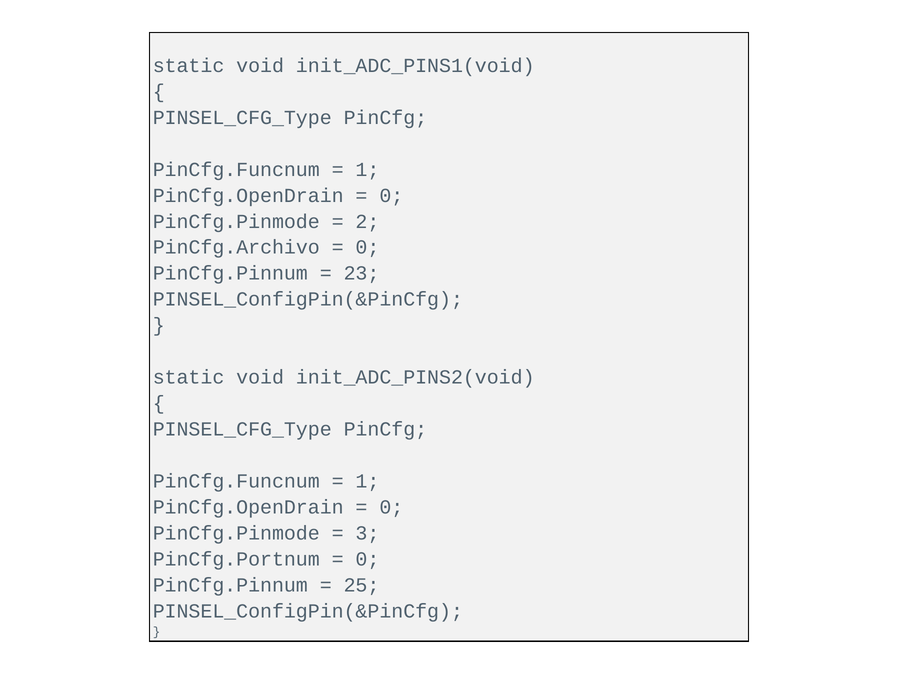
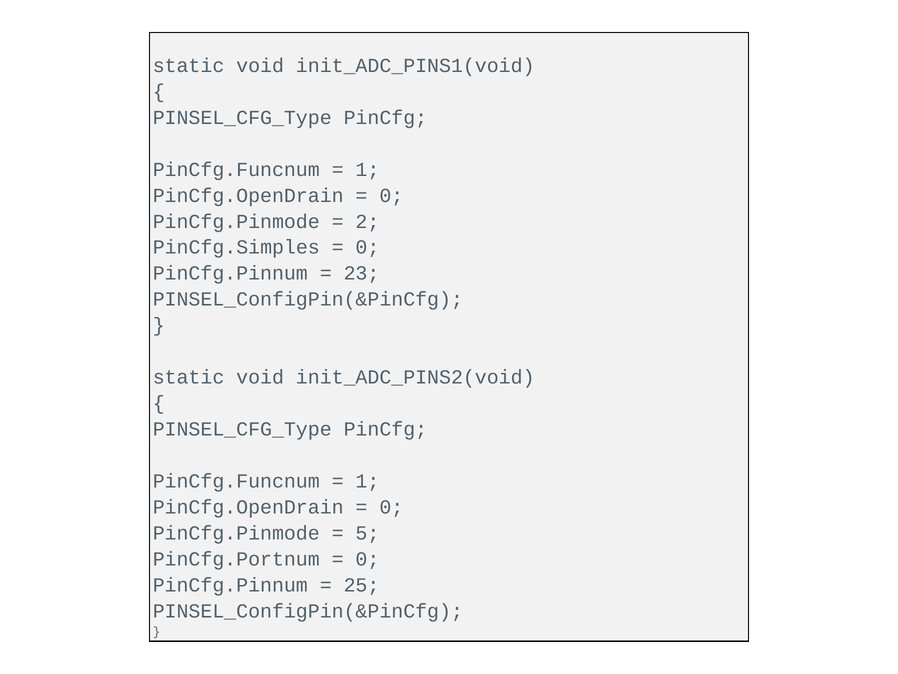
PinCfg.Archivo: PinCfg.Archivo -> PinCfg.Simples (236, 247)
3: 3 -> 5 (367, 533)
